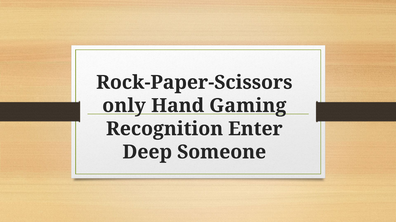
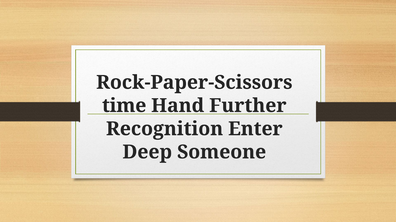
only: only -> time (124, 106)
Gaming: Gaming -> Further (248, 106)
